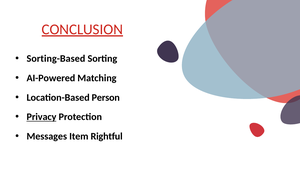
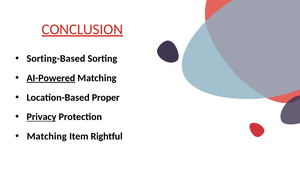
AI-Powered underline: none -> present (51, 78)
Person: Person -> Proper (106, 97)
Messages: Messages -> Matching (47, 136)
